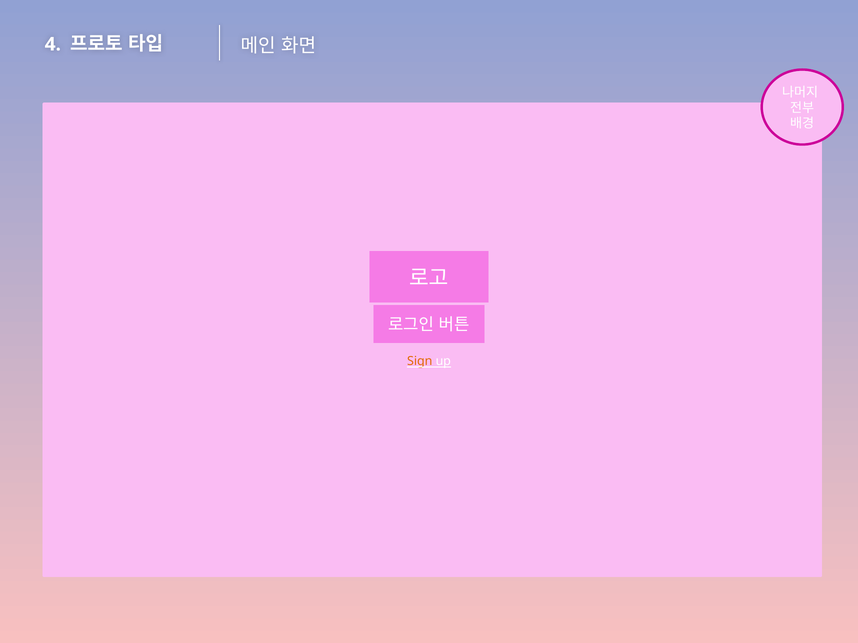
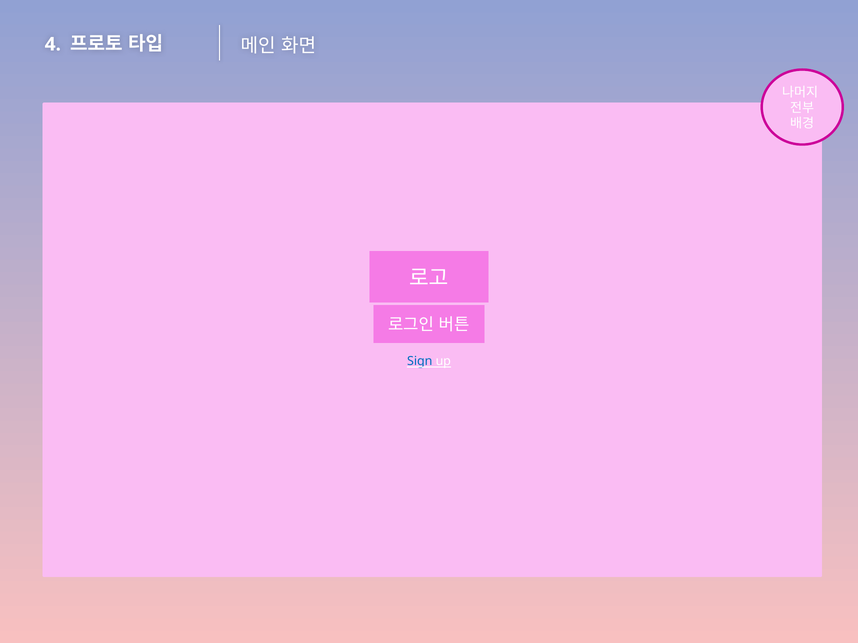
Sign colour: orange -> blue (420, 361)
